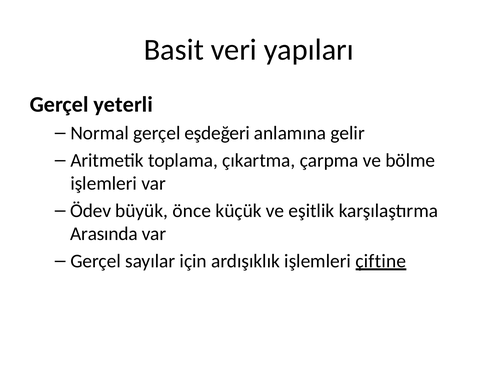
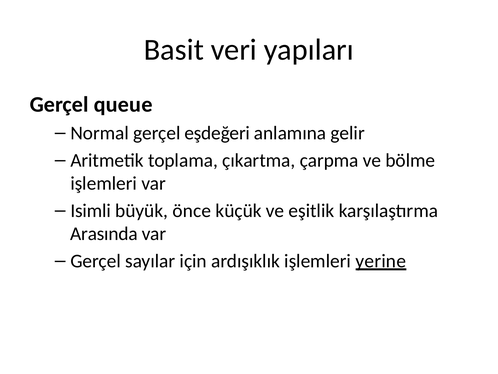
yeterli: yeterli -> queue (123, 104)
Ödev: Ödev -> Isimli (91, 210)
çiftine: çiftine -> yerine (381, 261)
